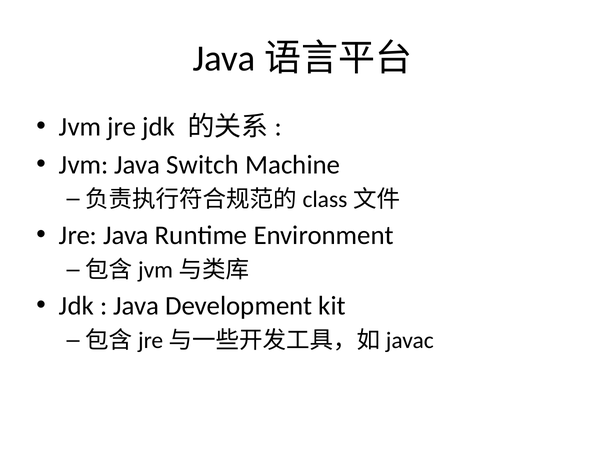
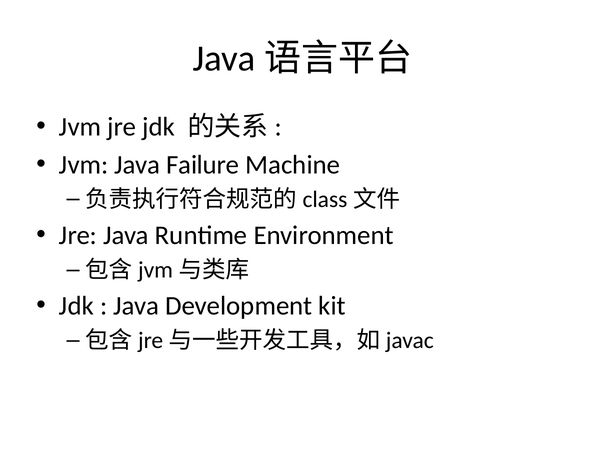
Switch: Switch -> Failure (203, 165)
